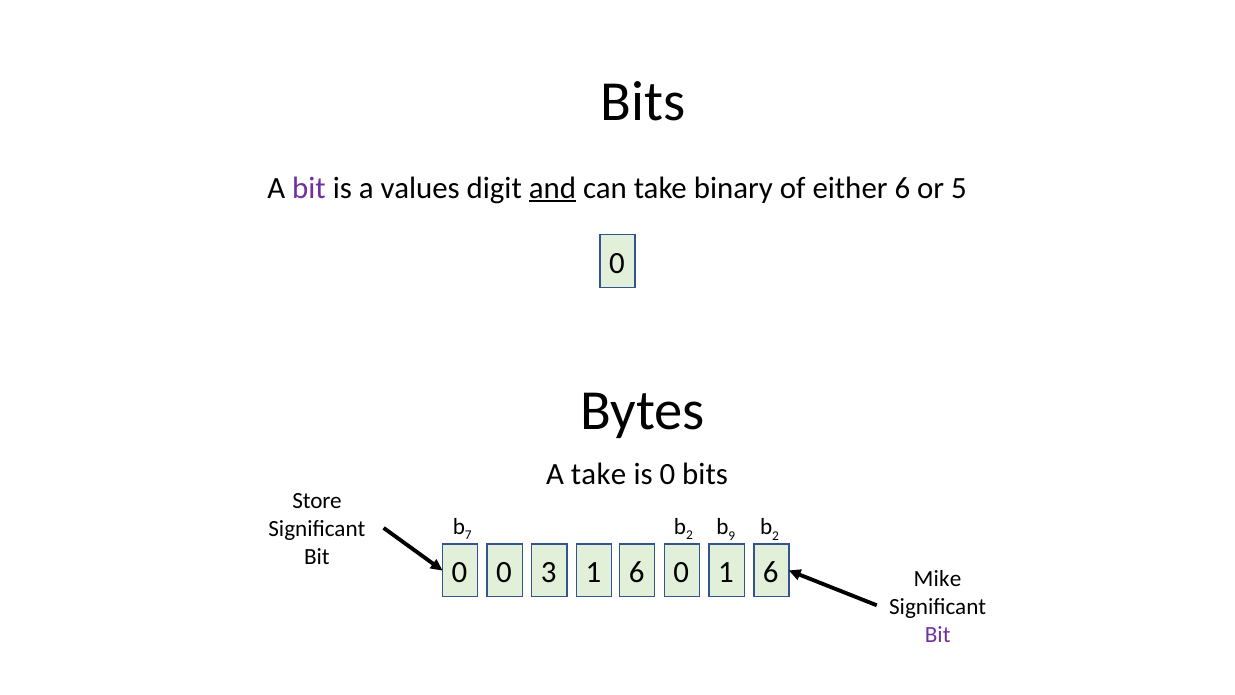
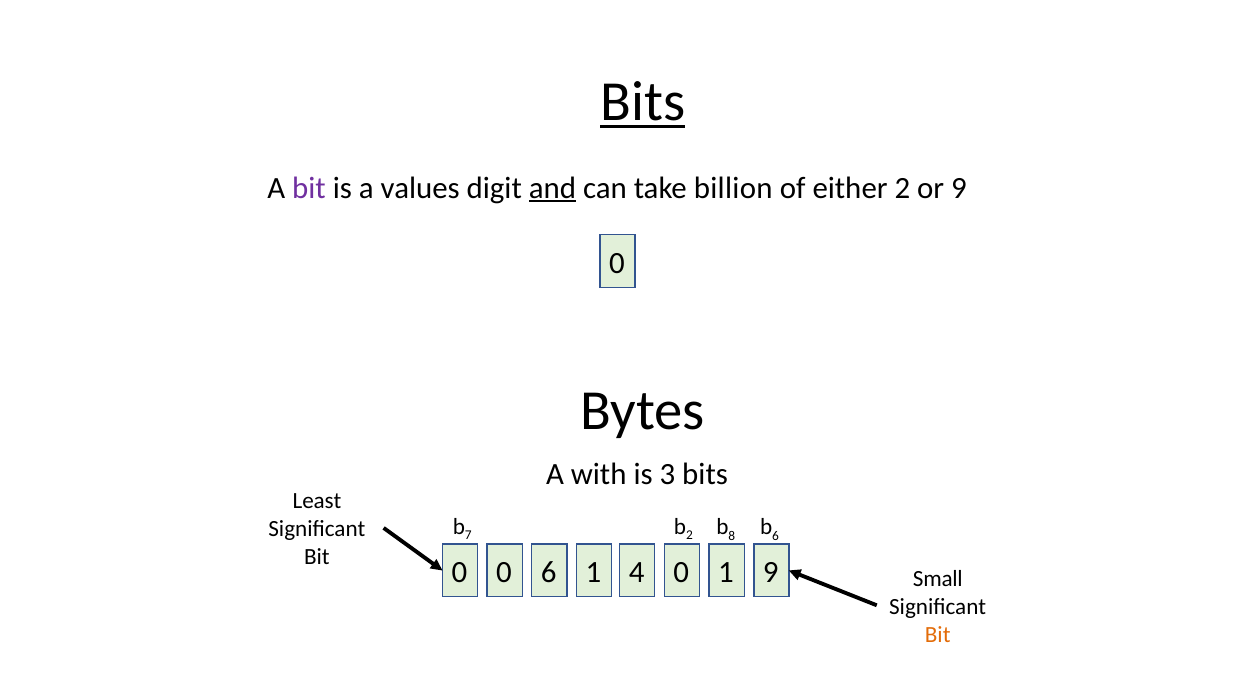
Bits underline: none -> present (643, 102)
binary: binary -> billion (733, 188)
either 6: 6 -> 2 (902, 188)
or 5: 5 -> 9 (959, 188)
A take: take -> with (599, 474)
is 0: 0 -> 3 (667, 474)
Store: Store -> Least (317, 501)
9: 9 -> 8 (732, 535)
2: 2 -> 6 (776, 535)
0 3: 3 -> 6 (549, 572)
6: 6 -> 4 (637, 572)
0 1 6: 6 -> 9 (771, 572)
Mike: Mike -> Small (938, 579)
Bit colour: purple -> orange (938, 634)
